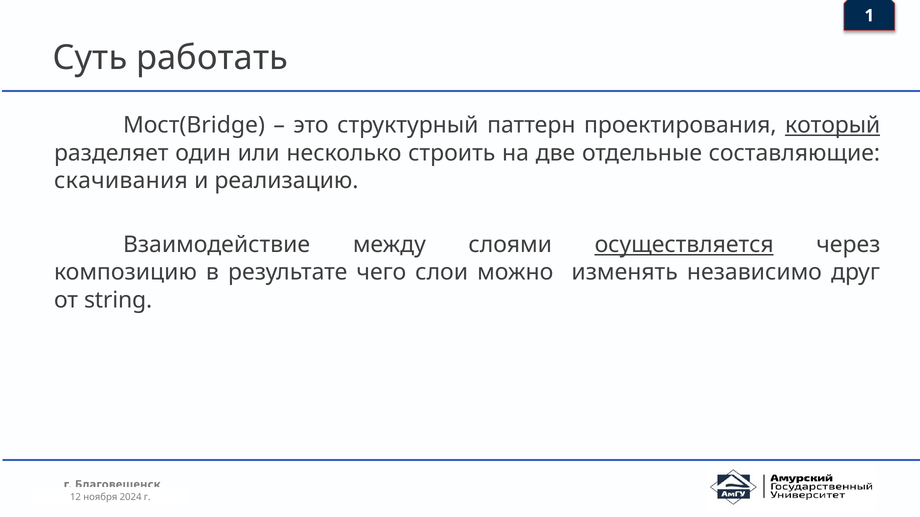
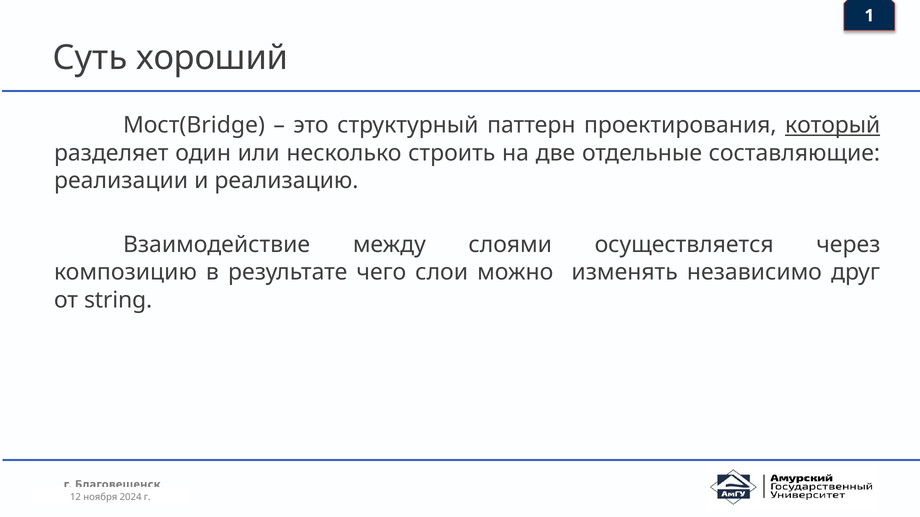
работать: работать -> хороший (212, 58)
скачивания: скачивания -> реализации (121, 181)
осуществляется underline: present -> none (684, 245)
